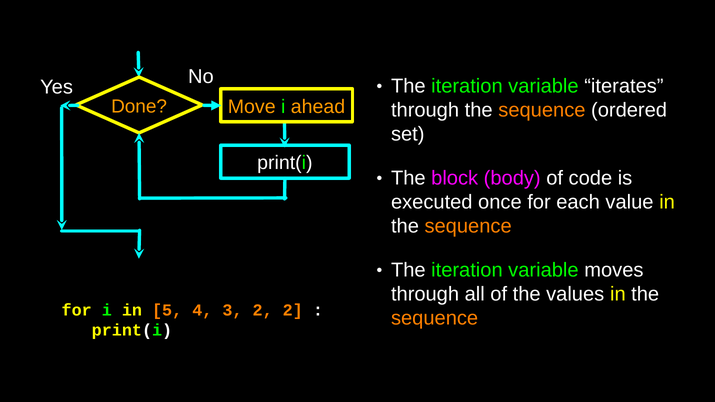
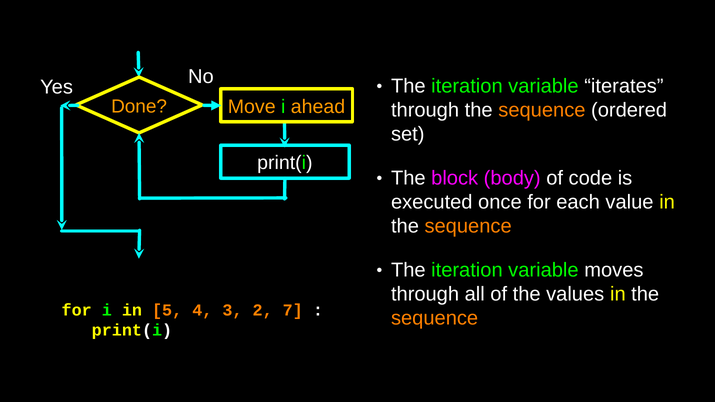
2 2: 2 -> 7 (293, 310)
